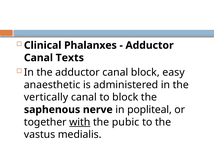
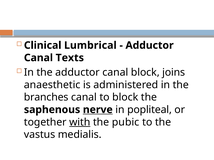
Phalanxes: Phalanxes -> Lumbrical (90, 45)
easy: easy -> joins (174, 73)
vertically: vertically -> branches (46, 98)
nerve underline: none -> present (98, 110)
